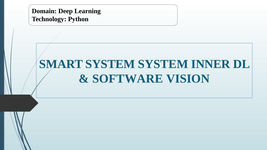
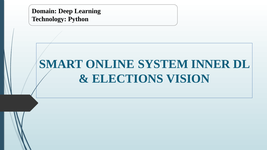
SMART SYSTEM: SYSTEM -> ONLINE (110, 64)
SOFTWARE: SOFTWARE -> ELECTIONS (128, 79)
